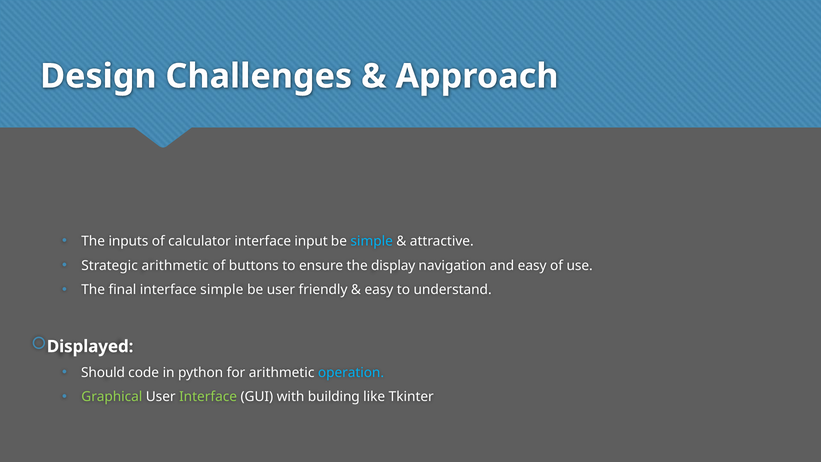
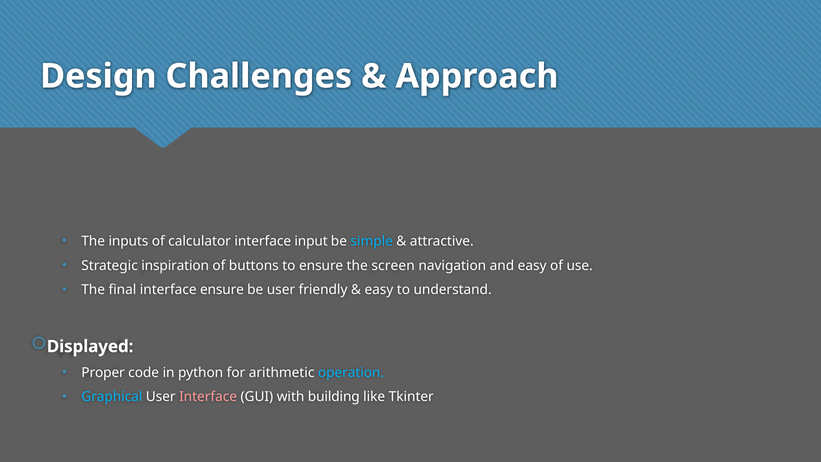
Strategic arithmetic: arithmetic -> inspiration (175, 265)
display: display -> screen (393, 265)
interface simple: simple -> ensure (222, 290)
Should: Should -> Proper (103, 372)
Graphical colour: light green -> light blue (112, 397)
Interface colour: light green -> pink (208, 397)
